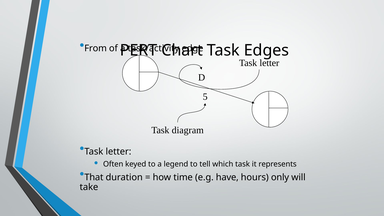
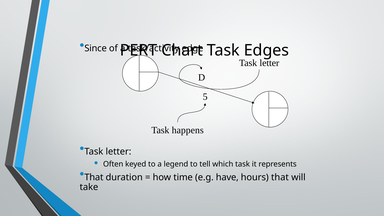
From: From -> Since (96, 48)
diagram: diagram -> happens (188, 130)
hours only: only -> that (280, 177)
